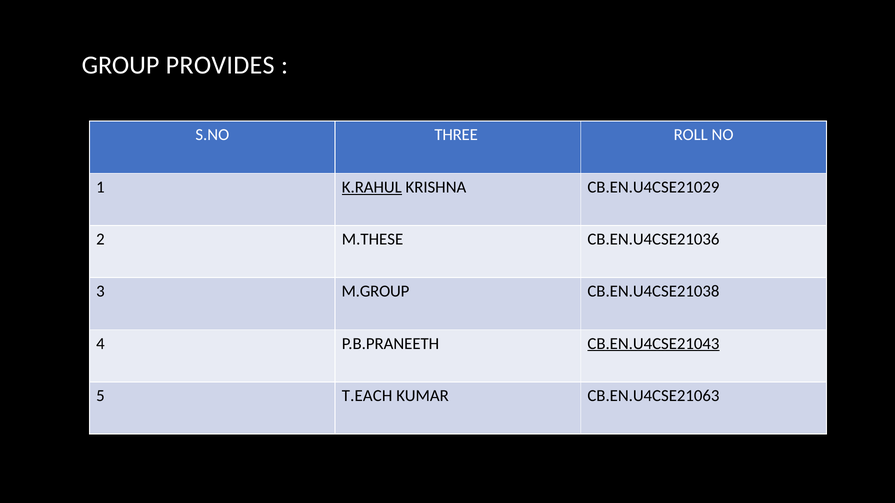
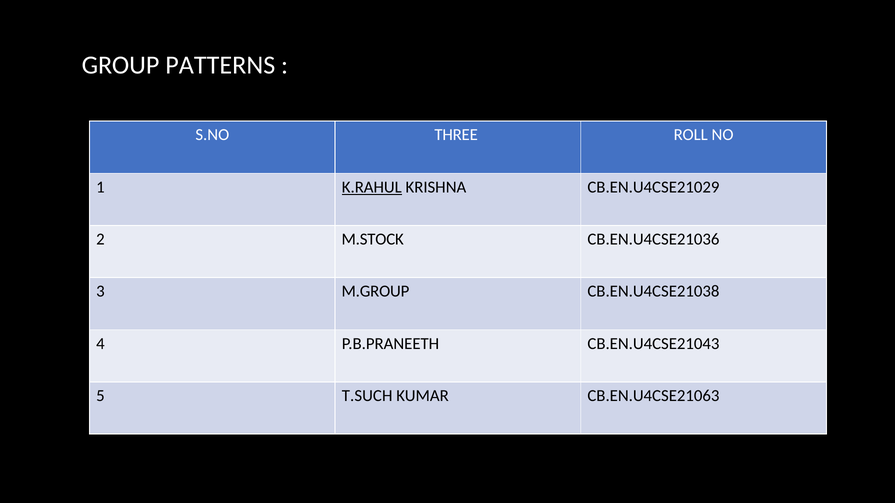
PROVIDES: PROVIDES -> PATTERNS (220, 65)
M.THESE: M.THESE -> M.STOCK (373, 239)
CB.EN.U4CSE21043 underline: present -> none (653, 344)
T.EACH: T.EACH -> T.SUCH (367, 396)
